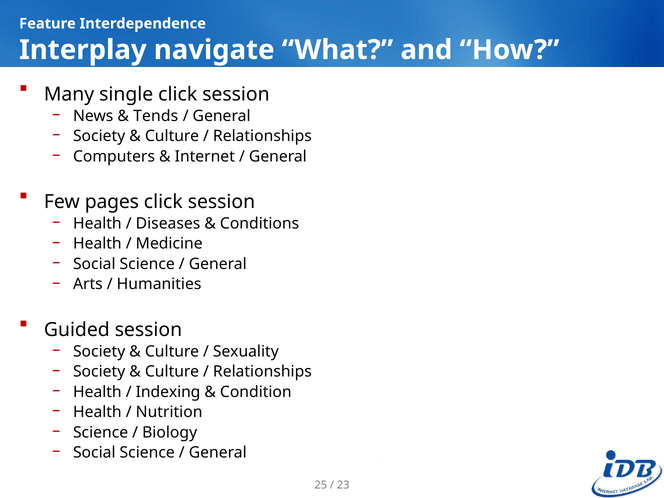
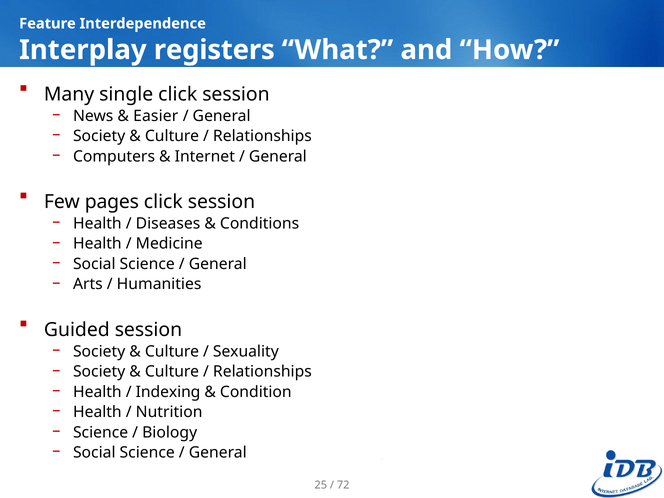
navigate: navigate -> registers (214, 50)
Tends: Tends -> Easier (156, 116)
23: 23 -> 72 (343, 485)
